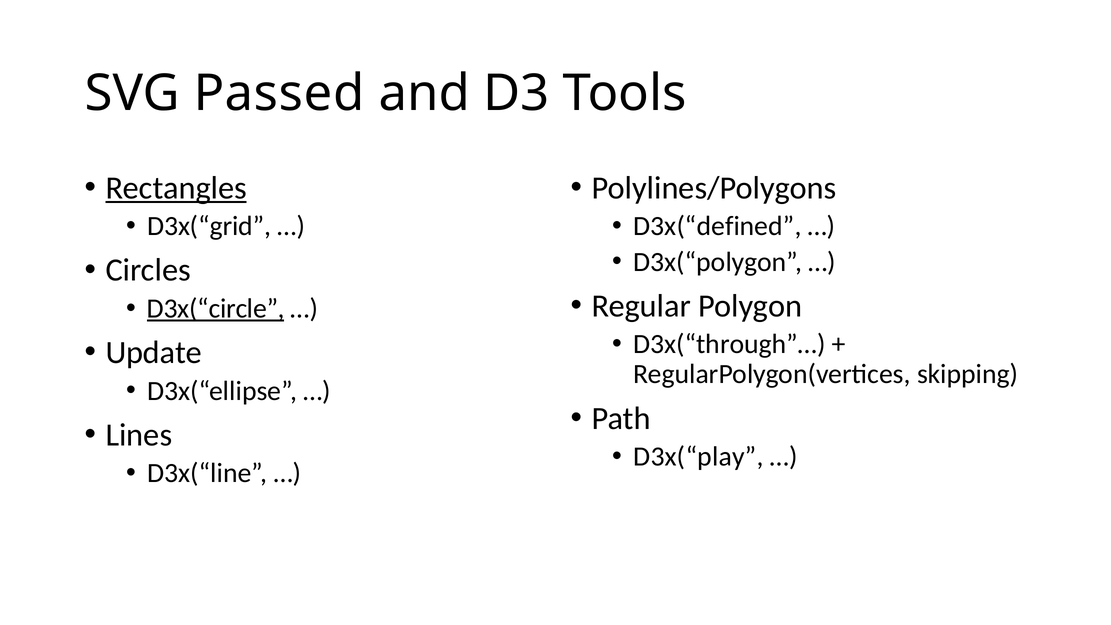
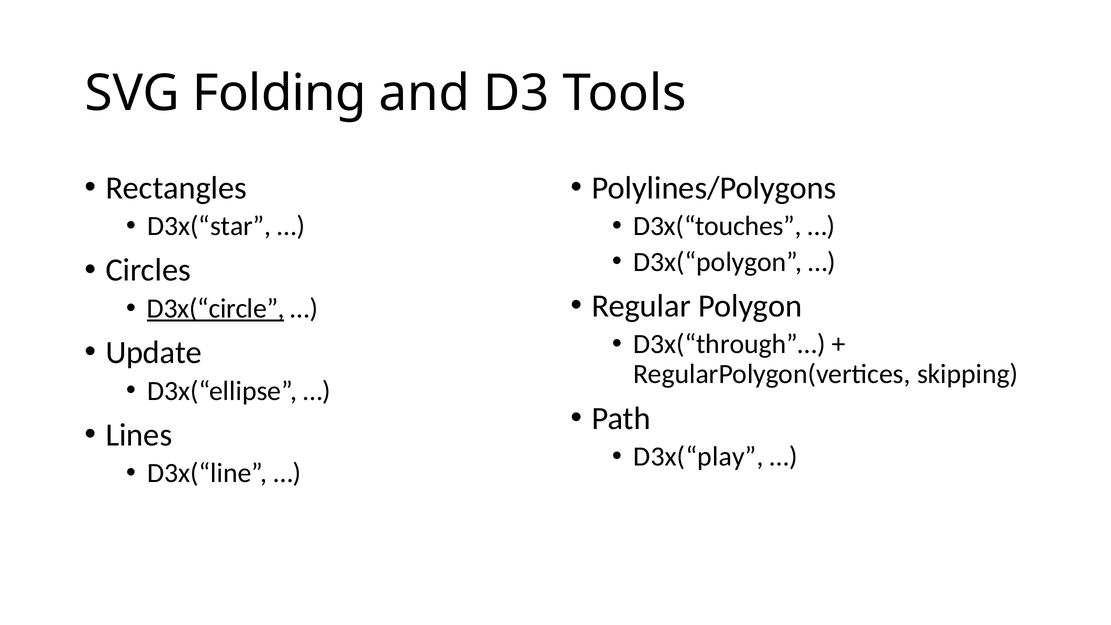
Passed: Passed -> Folding (279, 93)
Rectangles underline: present -> none (176, 188)
D3x(“grid: D3x(“grid -> D3x(“star (209, 226)
D3x(“defined: D3x(“defined -> D3x(“touches (717, 226)
